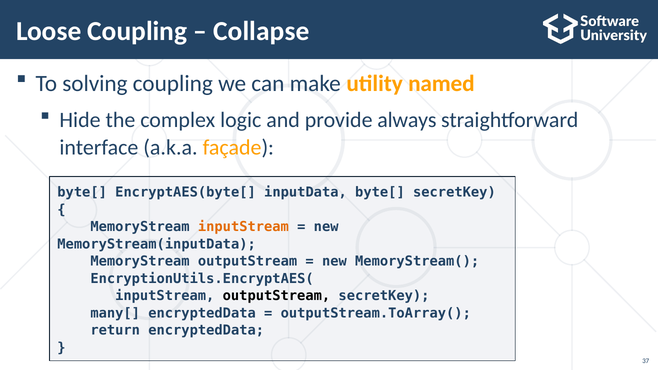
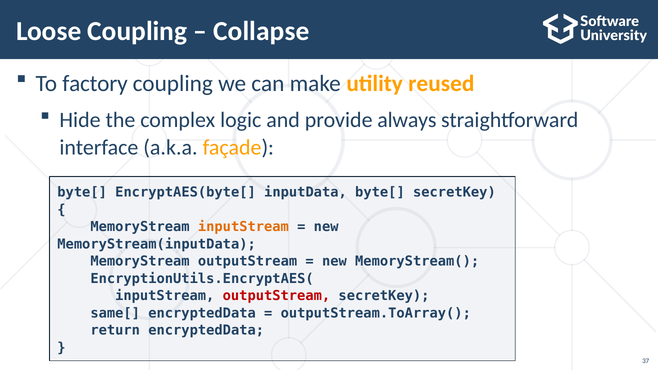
solving: solving -> factory (95, 83)
named: named -> reused (441, 83)
outputStream colour: black -> red (276, 296)
many[: many[ -> same[ (115, 313)
